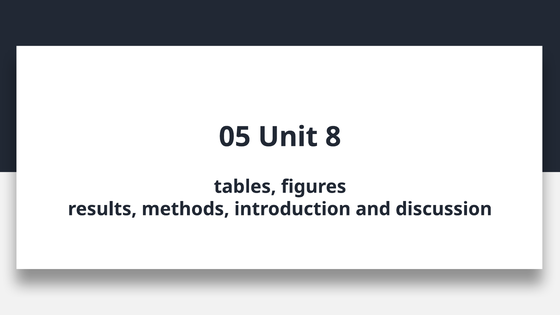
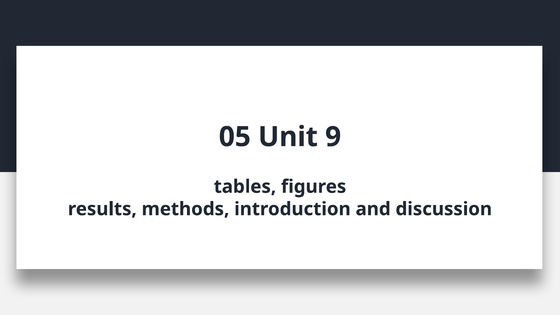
8: 8 -> 9 (333, 137)
